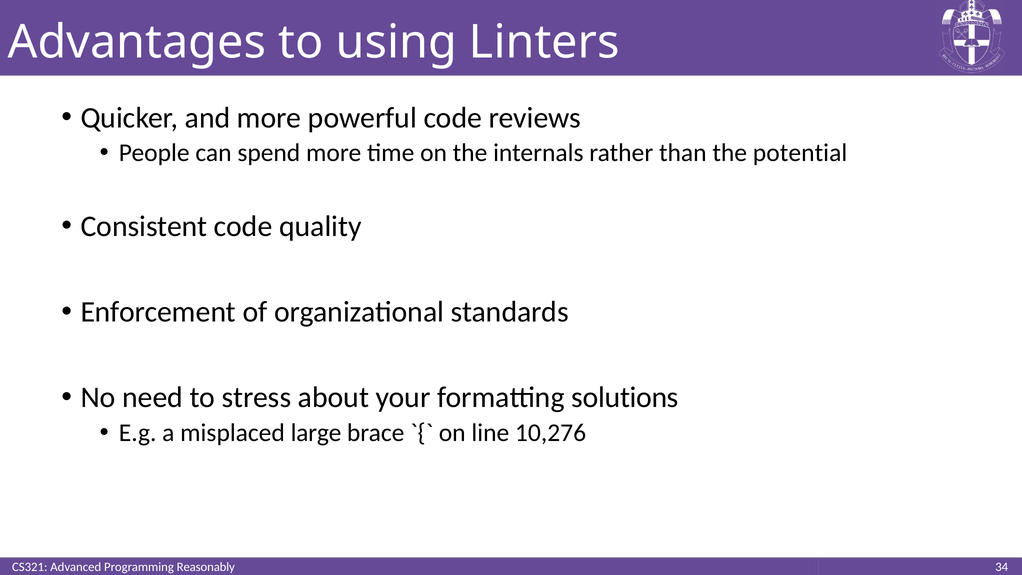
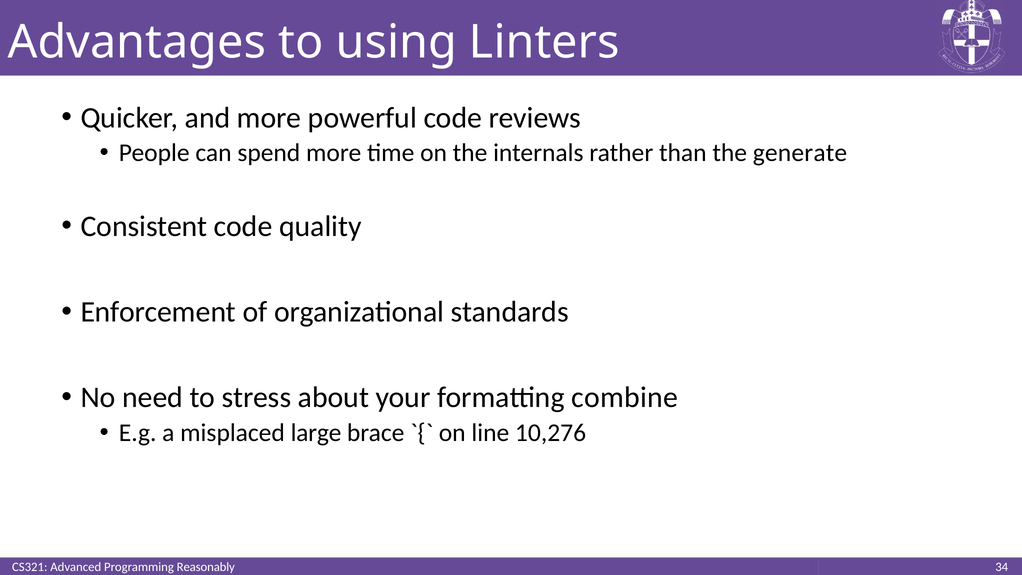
potential: potential -> generate (800, 153)
solutions: solutions -> combine (625, 397)
